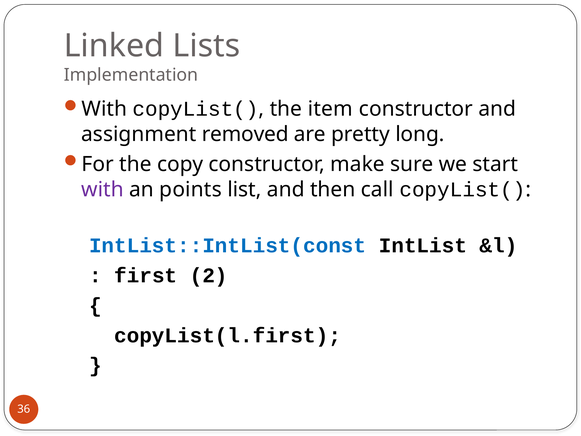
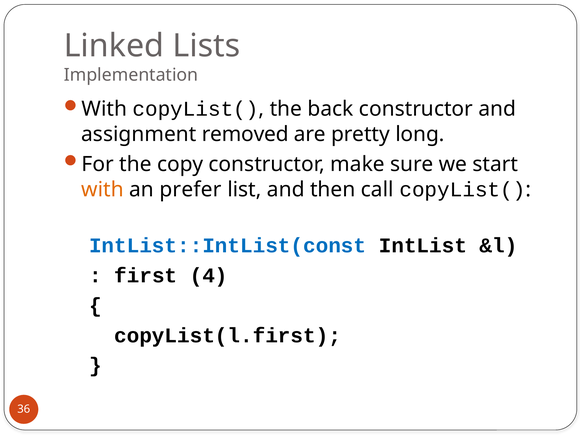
item: item -> back (331, 109)
with colour: purple -> orange (102, 189)
points: points -> prefer (191, 189)
2: 2 -> 4 (209, 275)
